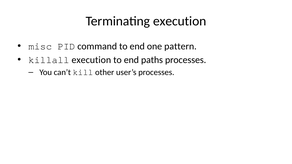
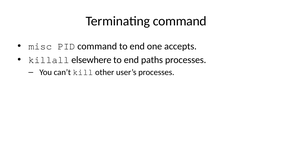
Terminating execution: execution -> command (180, 21)
pattern: pattern -> accepts (180, 46)
killall execution: execution -> elsewhere (91, 60)
